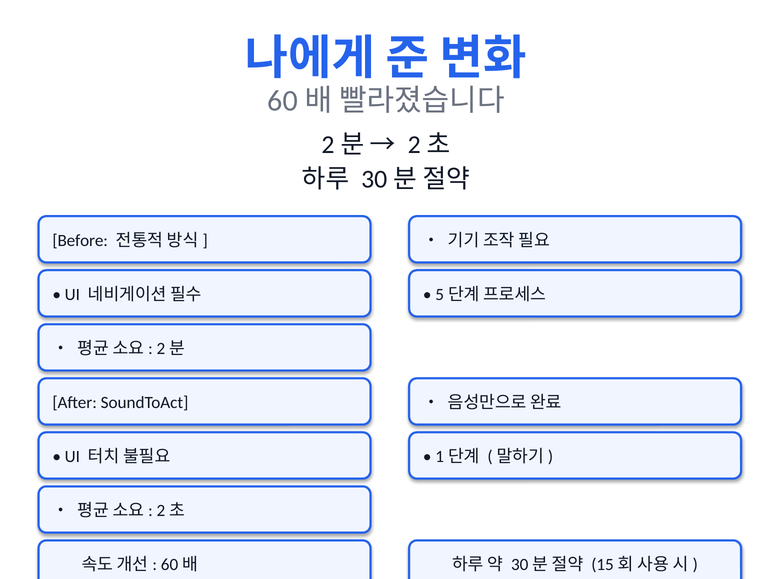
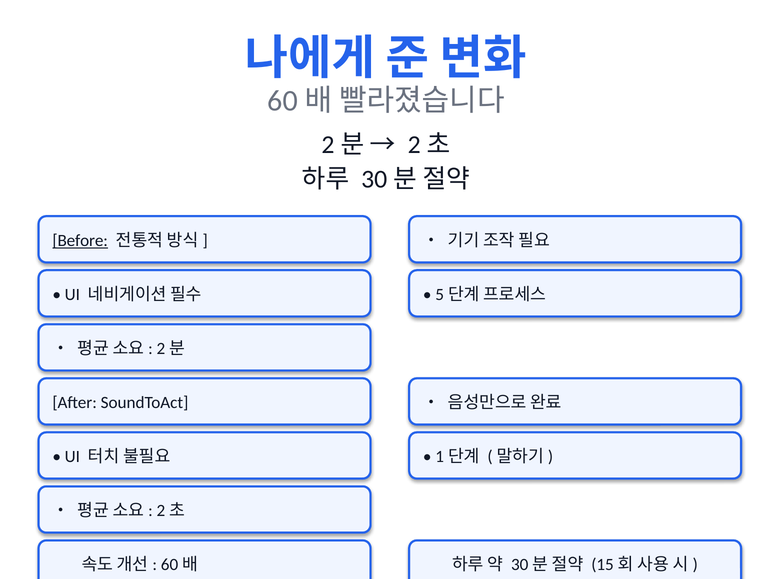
Before underline: none -> present (80, 240)
